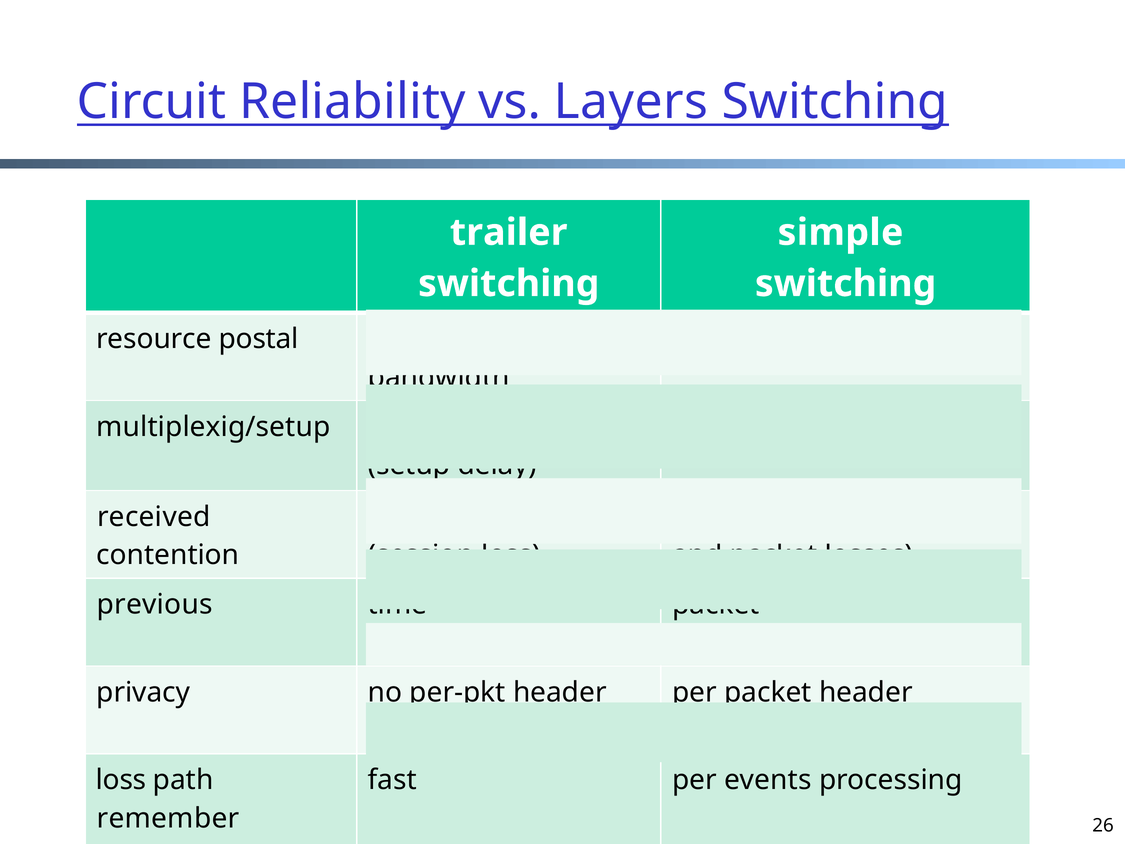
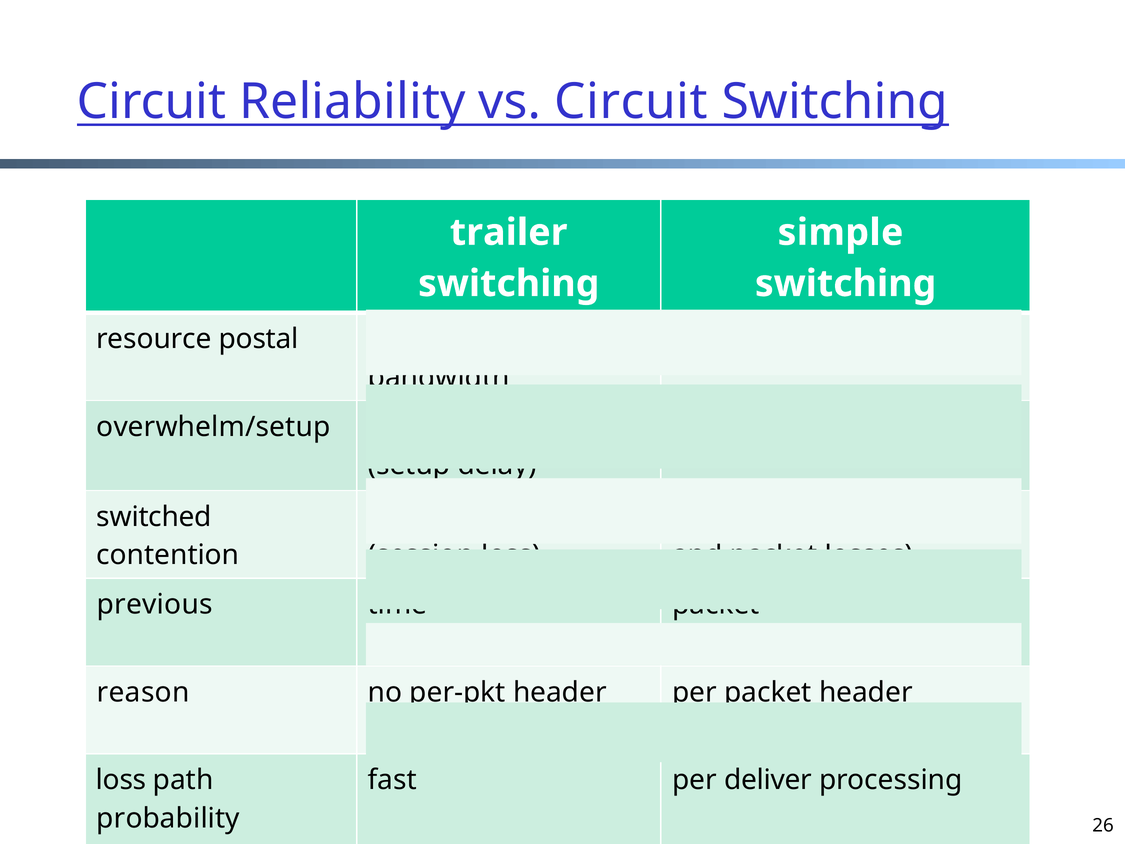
vs Layers: Layers -> Circuit (631, 102)
multiplexig/setup: multiplexig/setup -> overwhelm/setup (213, 427)
received: received -> switched (154, 517)
privacy: privacy -> reason (143, 692)
events: events -> deliver (768, 780)
remember: remember -> probability (168, 818)
